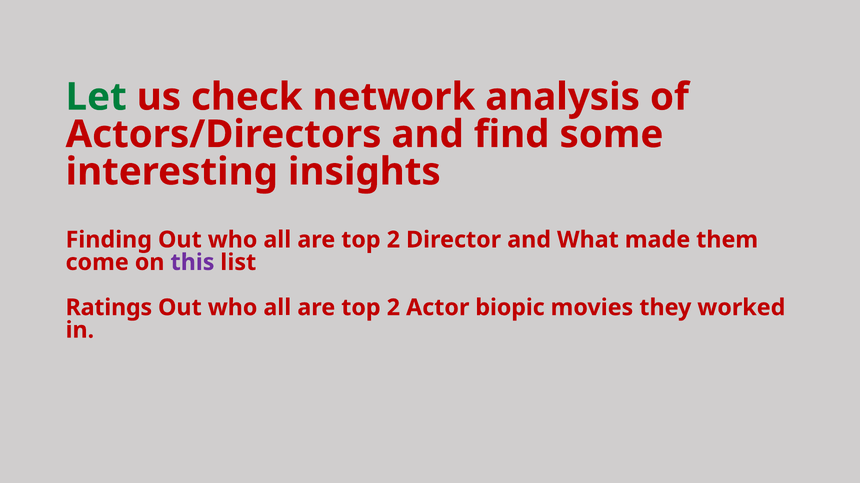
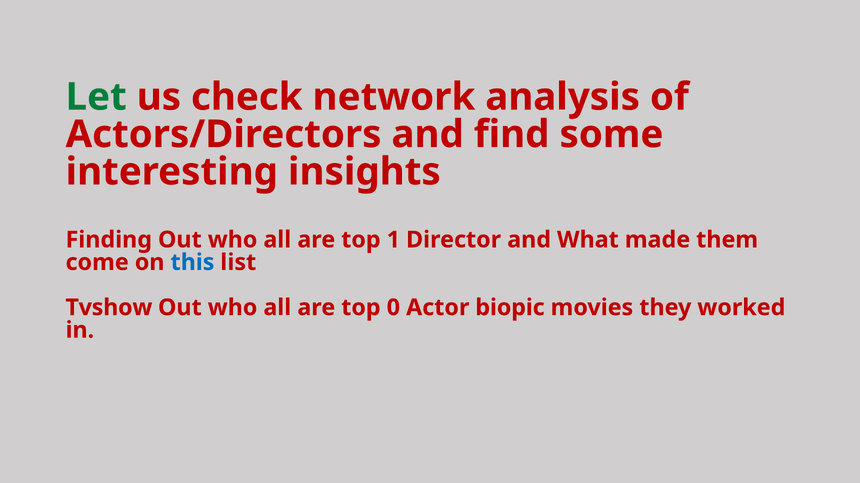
2: 2 -> 1 (393, 240)
this colour: purple -> blue (193, 263)
Ratings: Ratings -> Tvshow (109, 308)
2: 2 -> 0 (393, 308)
